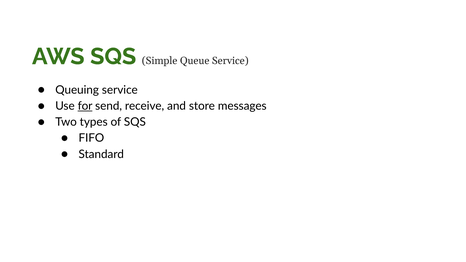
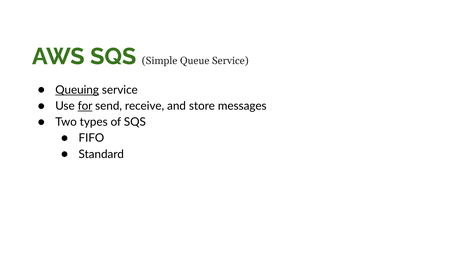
Queuing underline: none -> present (77, 90)
